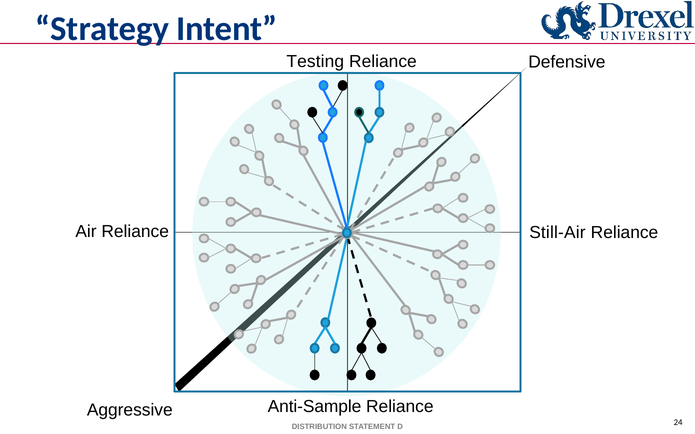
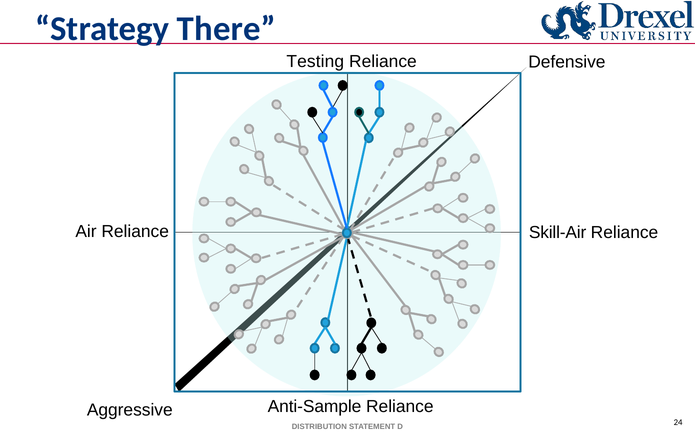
Intent: Intent -> There (226, 29)
Still-Air: Still-Air -> Skill-Air (558, 233)
